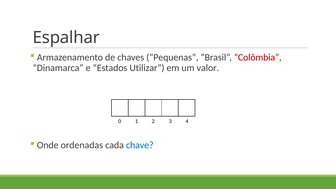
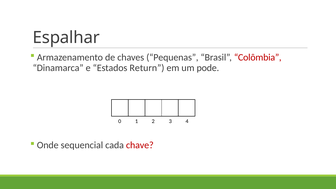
Utilizar: Utilizar -> Return (147, 68)
valor: valor -> pode (208, 68)
ordenadas: ordenadas -> sequencial (82, 145)
chave colour: blue -> red (140, 145)
